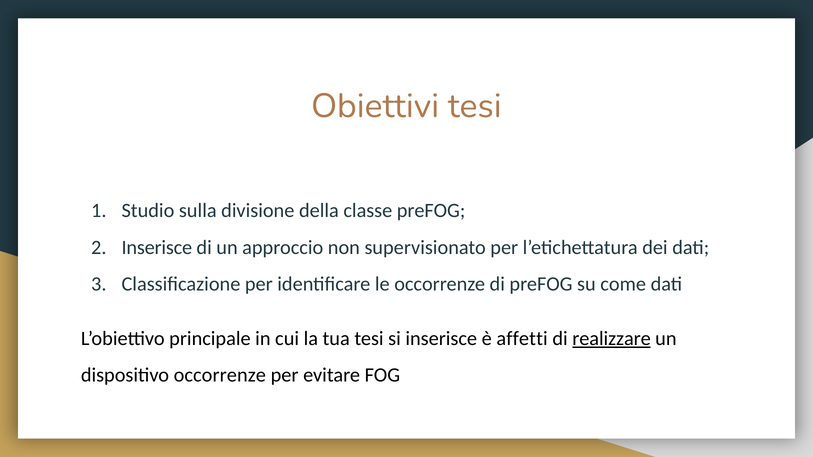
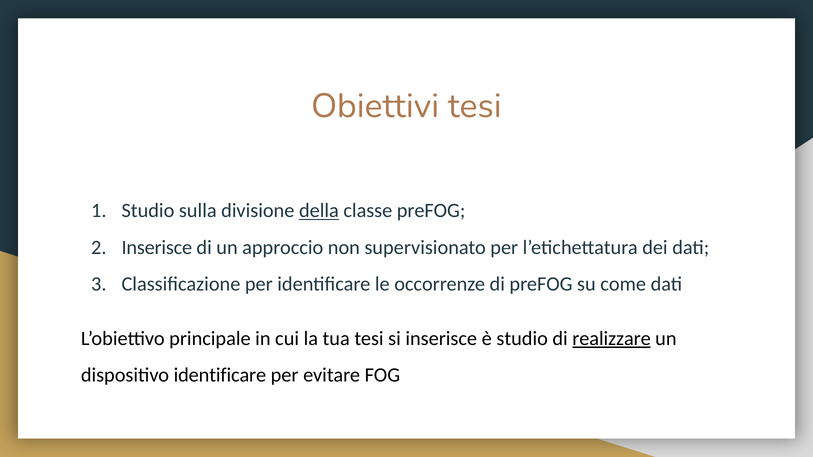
della underline: none -> present (319, 211)
è affetti: affetti -> studio (522, 339)
dispositivo occorrenze: occorrenze -> identificare (220, 375)
